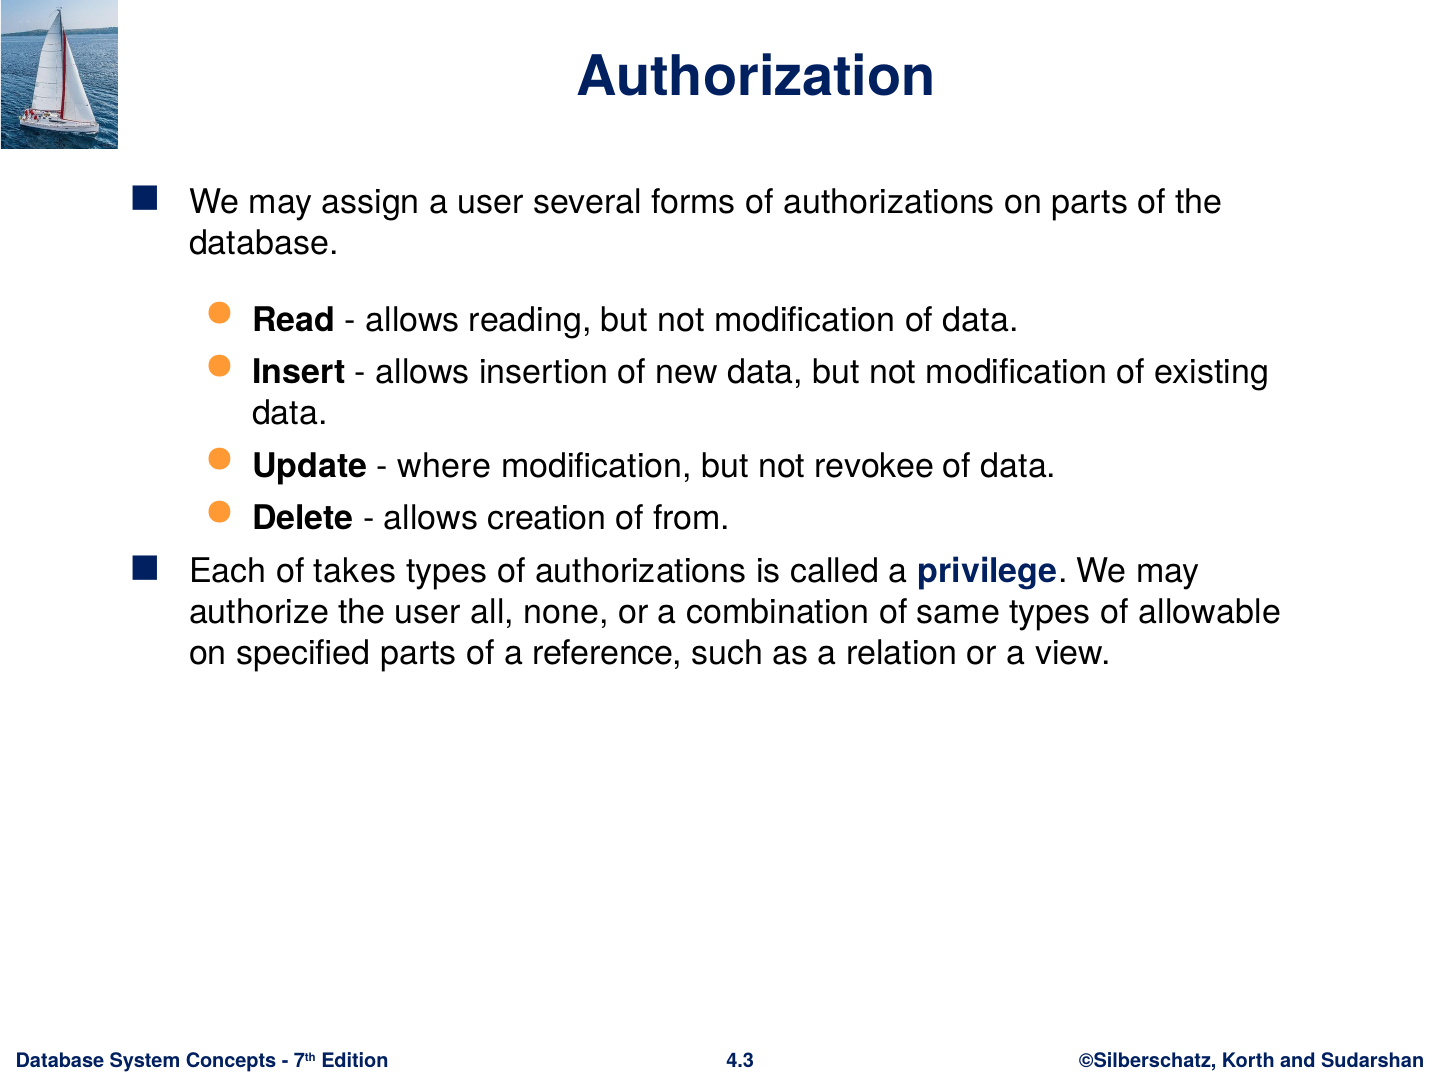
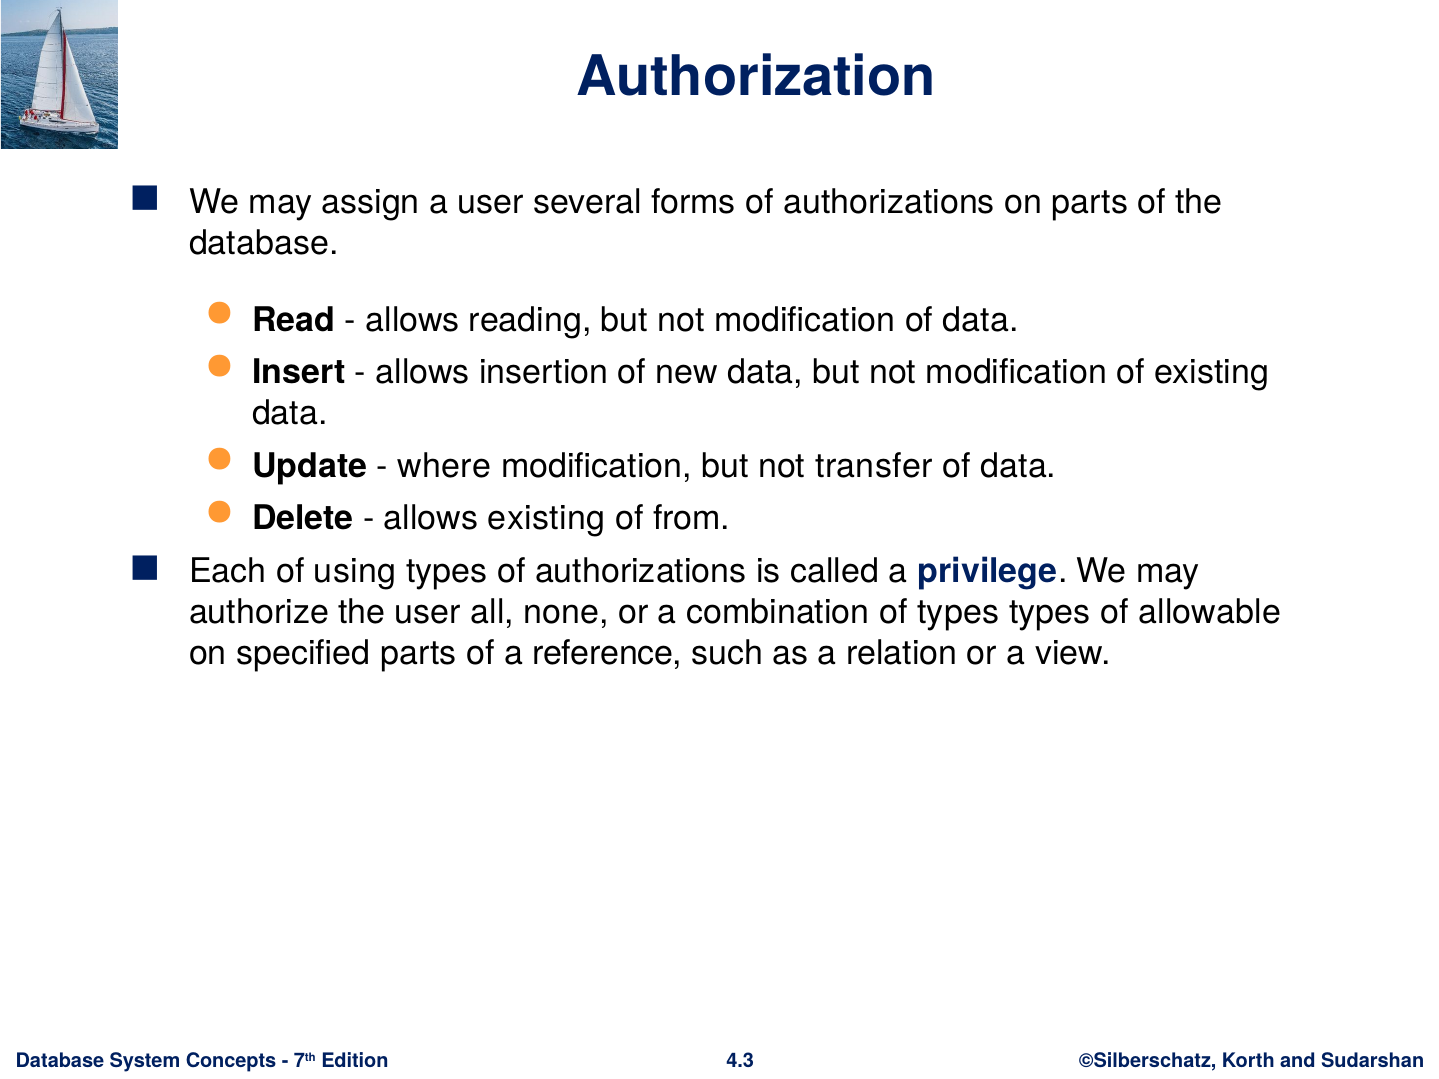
revokee: revokee -> transfer (874, 466)
allows creation: creation -> existing (547, 519)
takes: takes -> using (355, 572)
of same: same -> types (958, 612)
